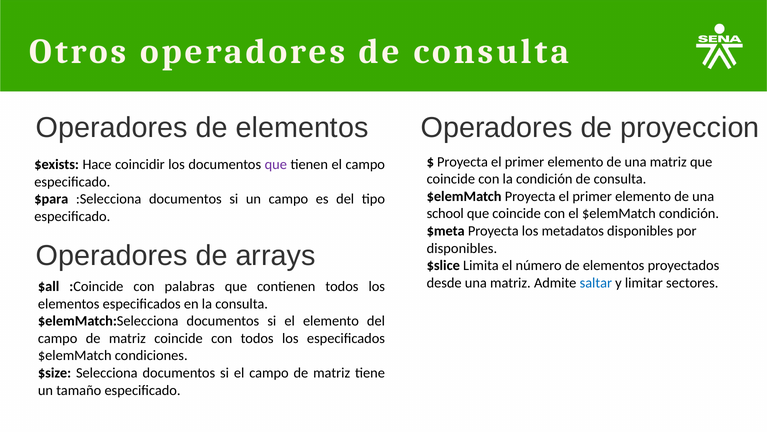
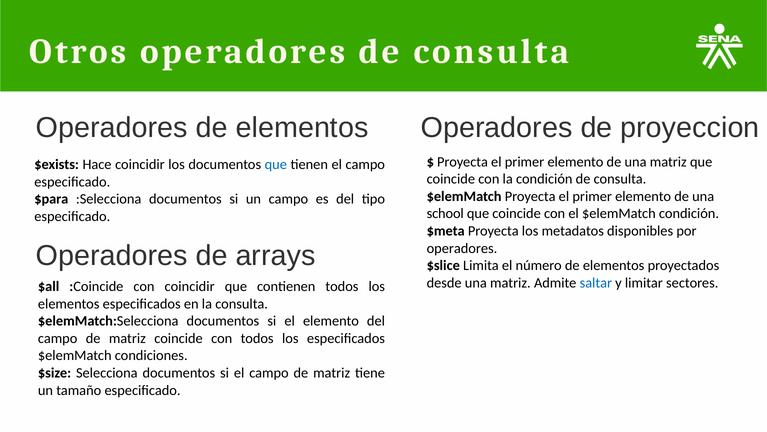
que colour: purple -> blue (276, 164)
disponibles: disponibles -> operadores (462, 248)
con palabras: palabras -> coincidir (190, 286)
